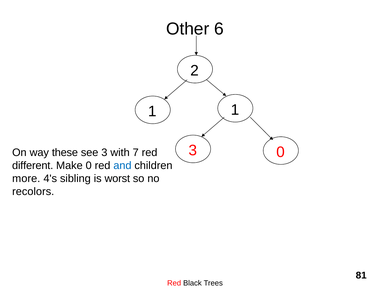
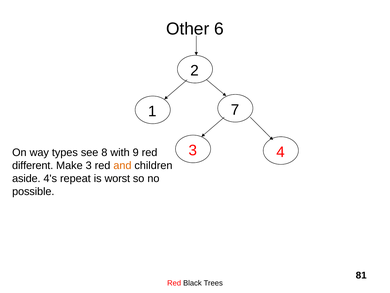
1 1: 1 -> 7 (235, 110)
3 0: 0 -> 4 (281, 152)
these: these -> types (65, 152)
see 3: 3 -> 8 (104, 152)
7: 7 -> 9 (136, 152)
Make 0: 0 -> 3 (89, 165)
and colour: blue -> orange (122, 165)
more: more -> aside (26, 178)
sibling: sibling -> repeat (75, 178)
recolors: recolors -> possible (33, 191)
